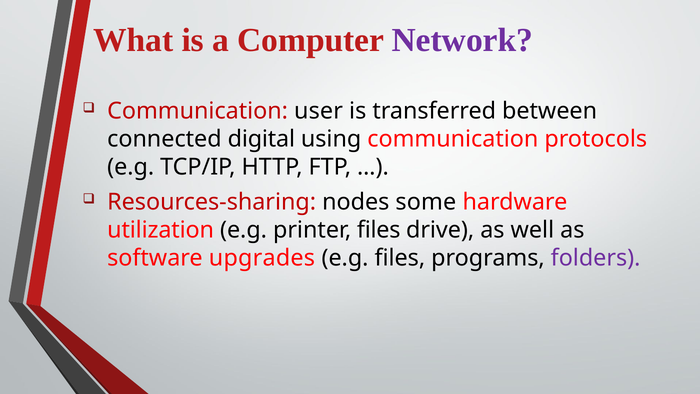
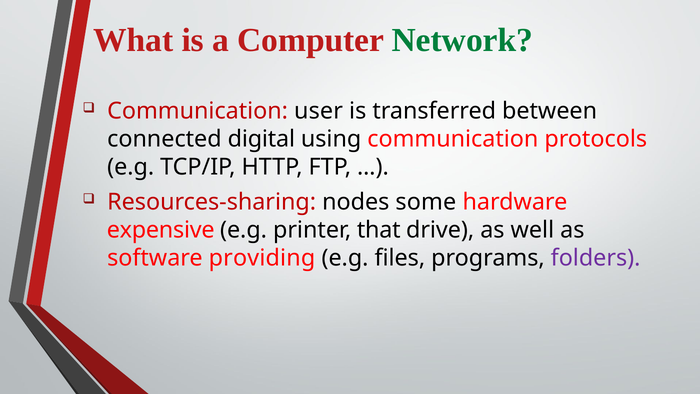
Network colour: purple -> green (462, 40)
utilization: utilization -> expensive (161, 230)
printer files: files -> that (379, 230)
upgrades: upgrades -> providing (262, 258)
